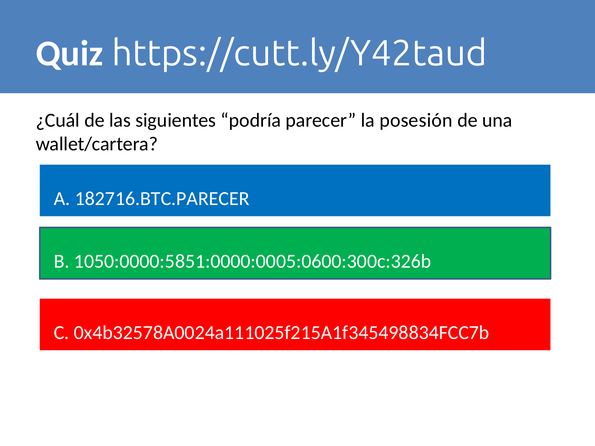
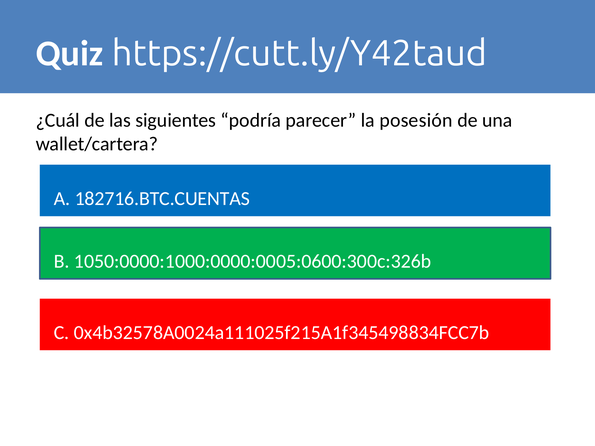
182716.BTC.PARECER: 182716.BTC.PARECER -> 182716.BTC.CUENTAS (162, 199)
1050:0000:5851:0000:0005:0600:300c:326b: 1050:0000:5851:0000:0005:0600:300c:326b -> 1050:0000:1000:0000:0005:0600:300c:326b (253, 261)
